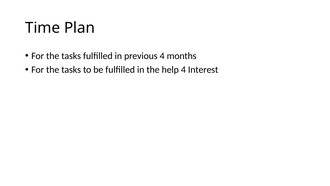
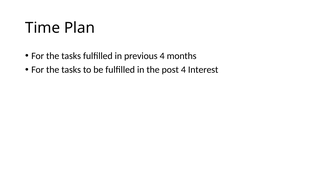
help: help -> post (170, 70)
